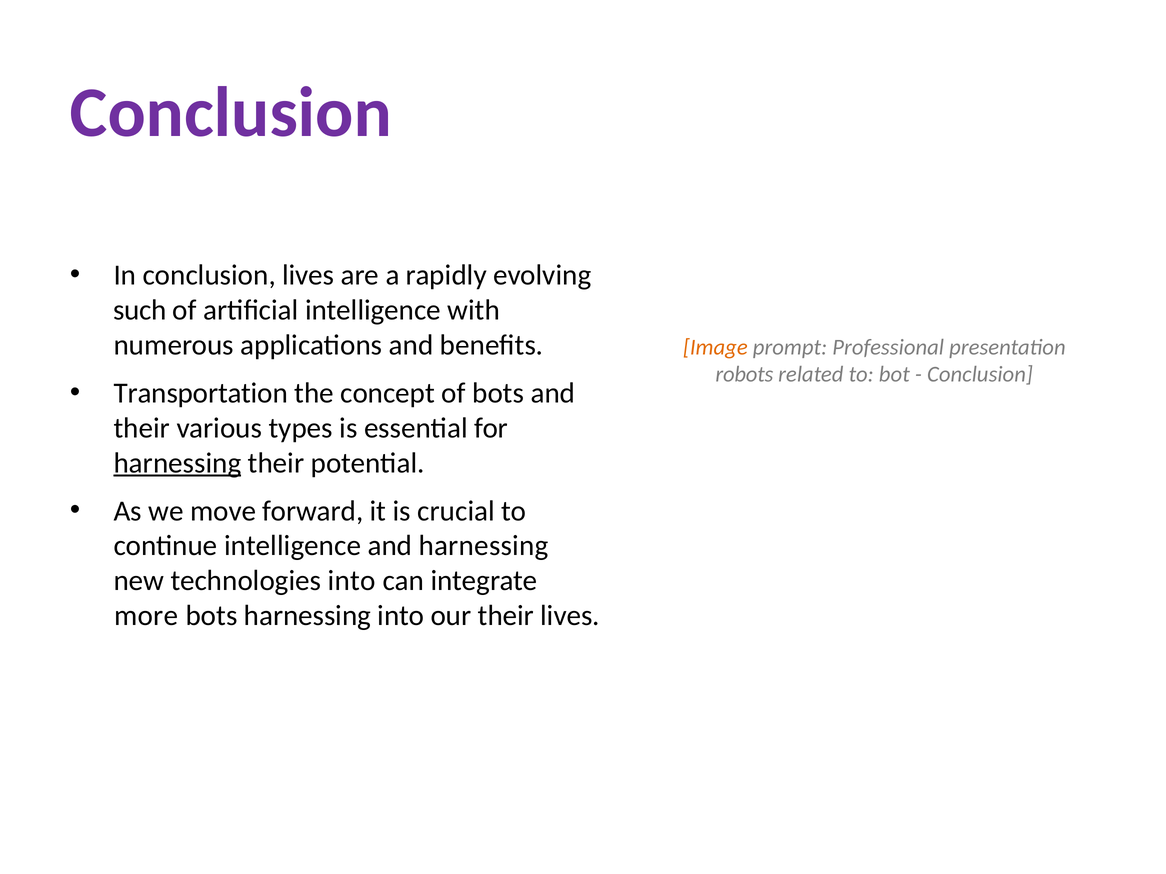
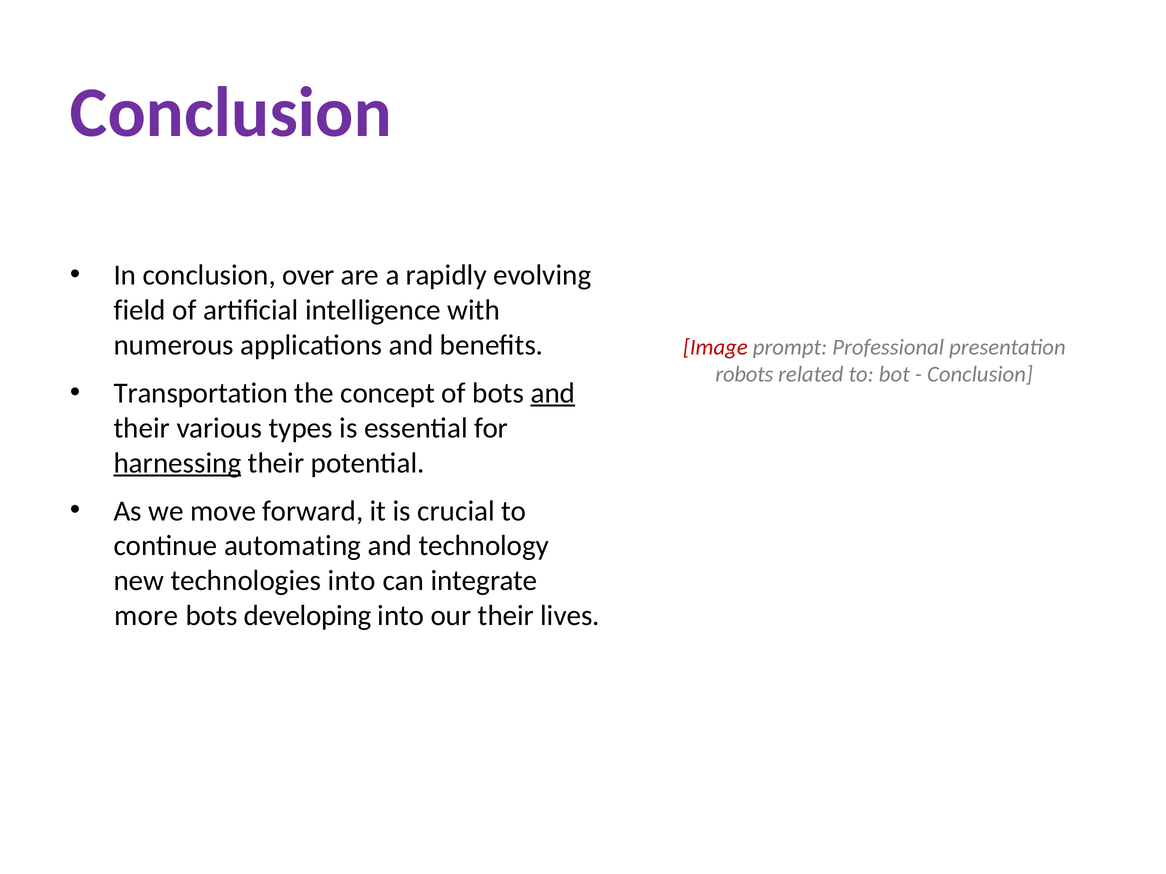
conclusion lives: lives -> over (308, 275)
such: such -> field (140, 310)
Image colour: orange -> red (715, 347)
and underline: none -> present (553, 393)
continue intelligence: intelligence -> automating (293, 546)
and harnessing: harnessing -> technology (484, 546)
bots harnessing: harnessing -> developing (308, 616)
